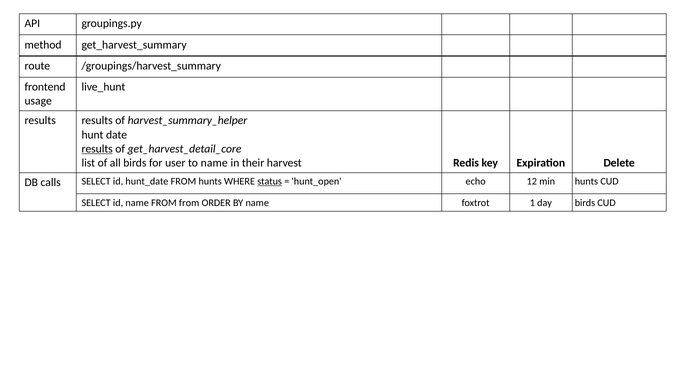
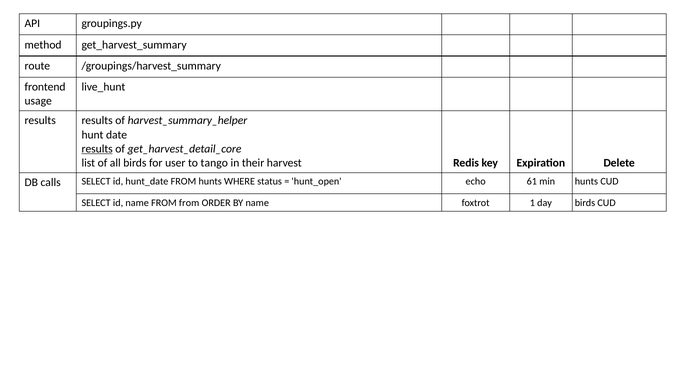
to name: name -> tango (214, 163)
status underline: present -> none (270, 182)
12: 12 -> 61 (532, 182)
